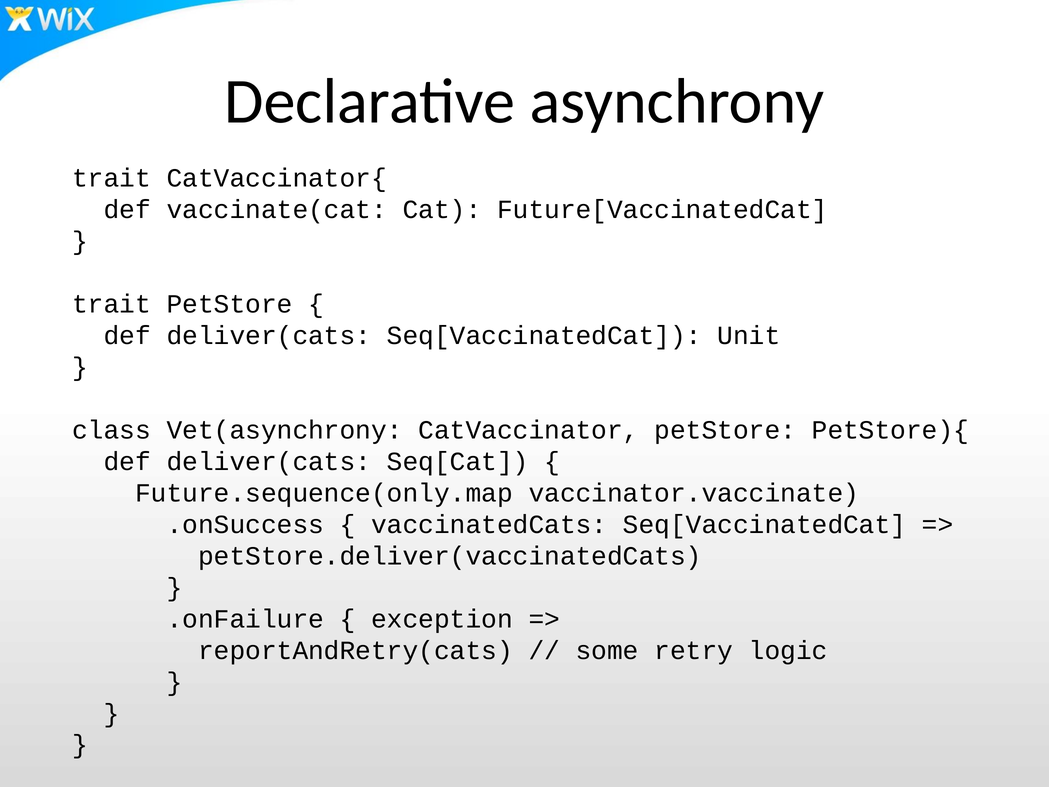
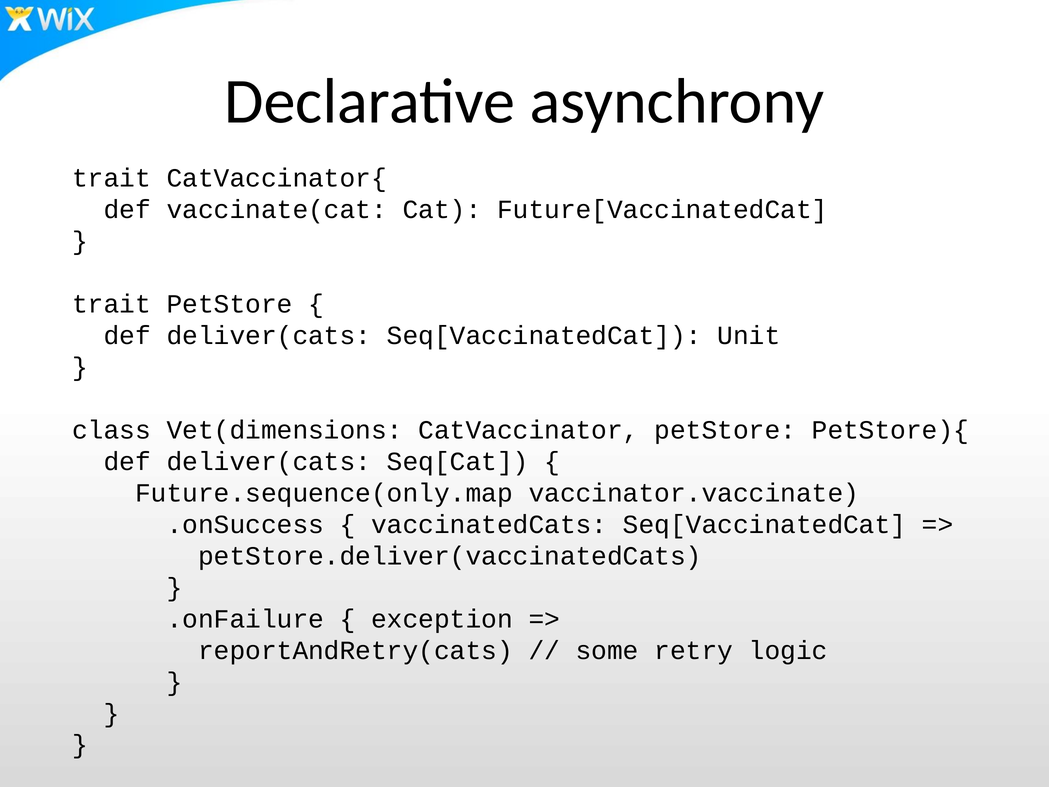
Vet(asynchrony: Vet(asynchrony -> Vet(dimensions (285, 430)
